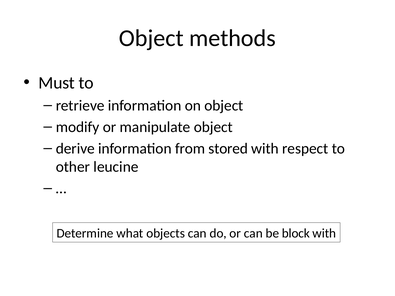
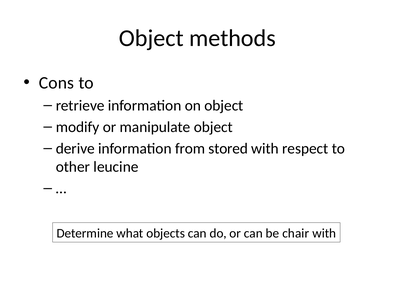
Must: Must -> Cons (56, 83)
block: block -> chair (296, 234)
